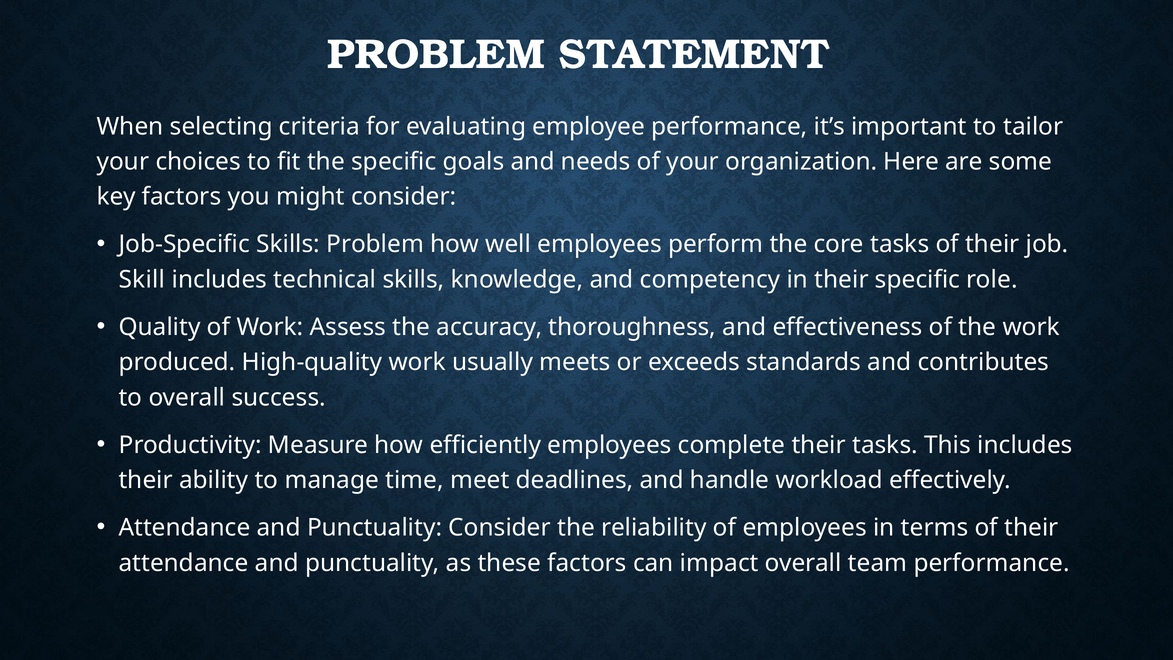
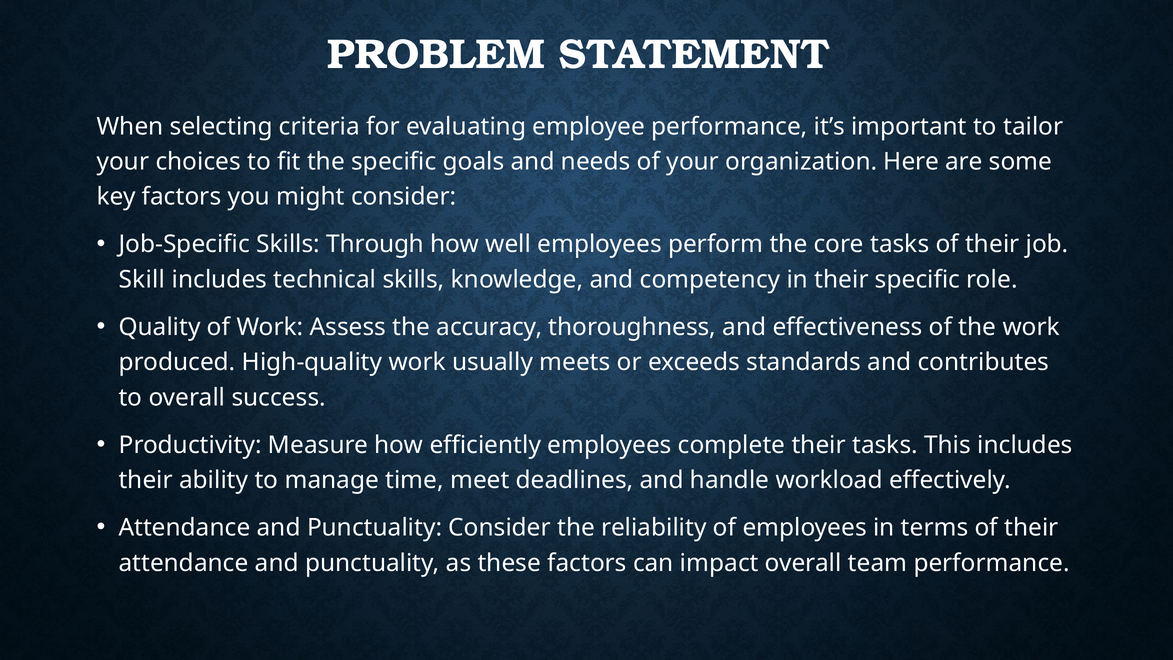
Skills Problem: Problem -> Through (375, 244)
